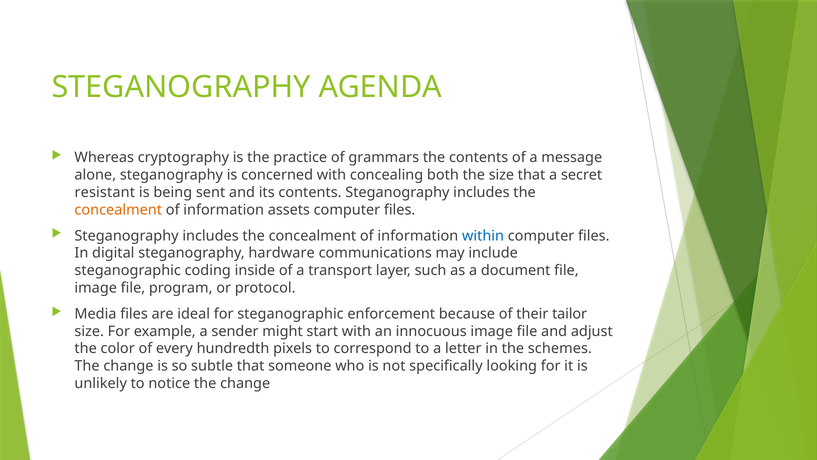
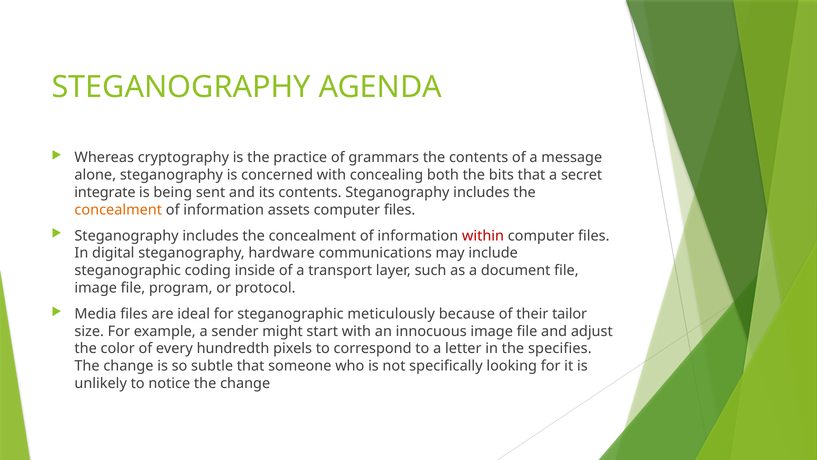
the size: size -> bits (501, 175)
resistant: resistant -> integrate (105, 192)
within colour: blue -> red (483, 236)
enforcement: enforcement -> meticulously (391, 314)
schemes: schemes -> specifies (560, 348)
